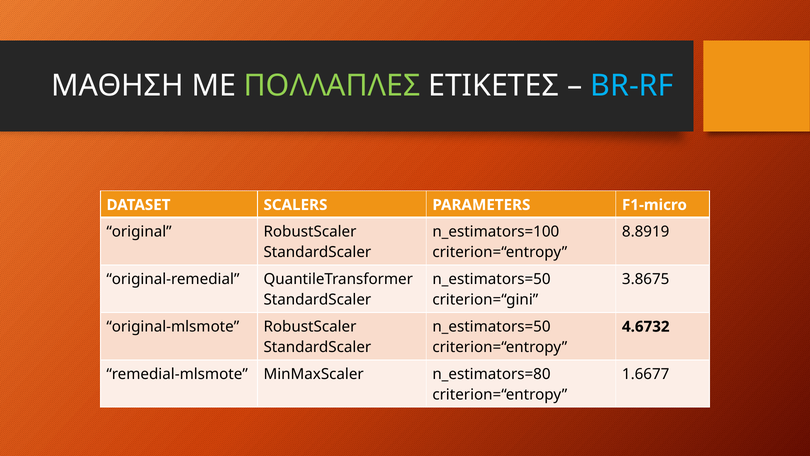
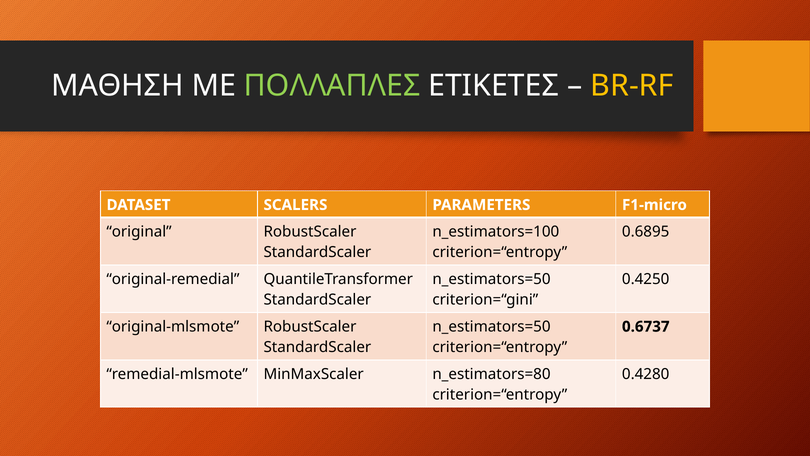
BR-RF colour: light blue -> yellow (632, 86)
8.8919: 8.8919 -> 0.6895 (646, 232)
3.8675: 3.8675 -> 0.4250 (646, 279)
4.6732: 4.6732 -> 0.6737 (646, 326)
1.6677: 1.6677 -> 0.4280 (646, 374)
